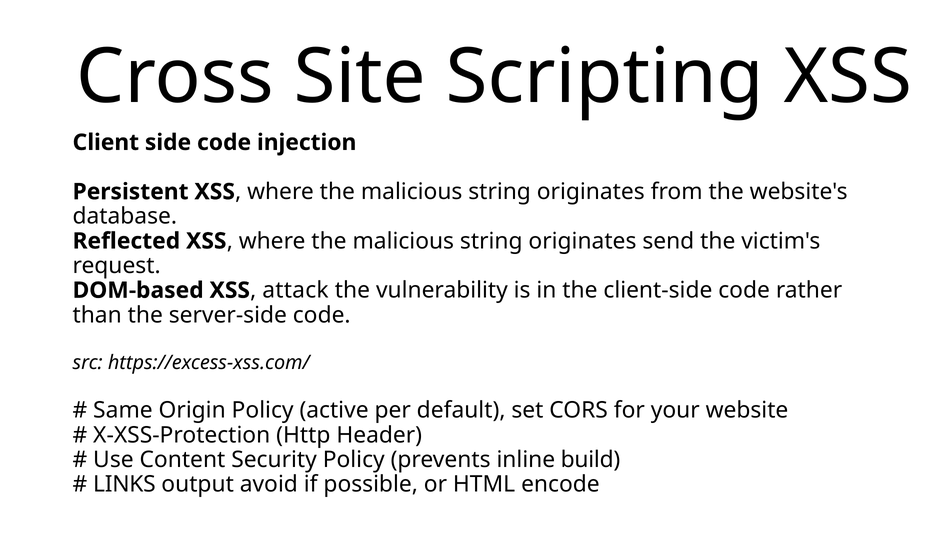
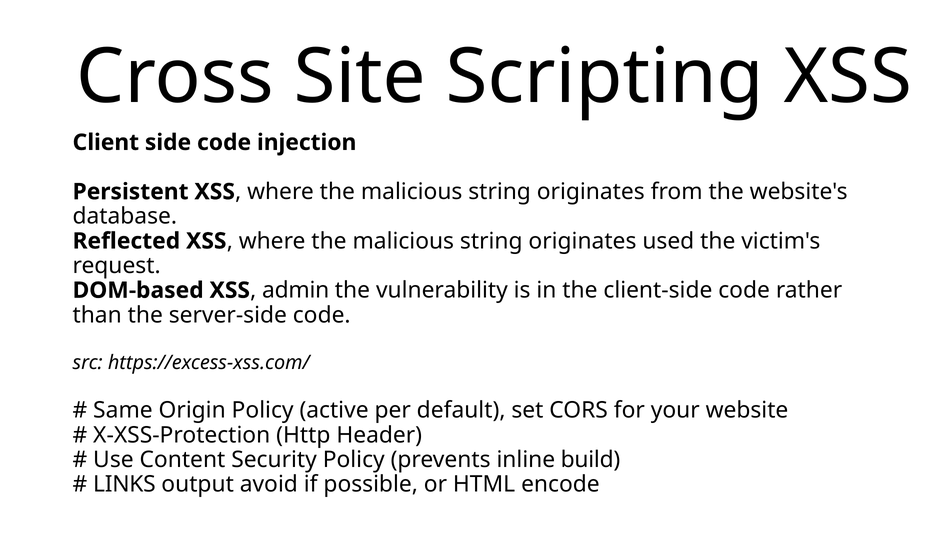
send: send -> used (668, 241)
attack: attack -> admin (296, 290)
